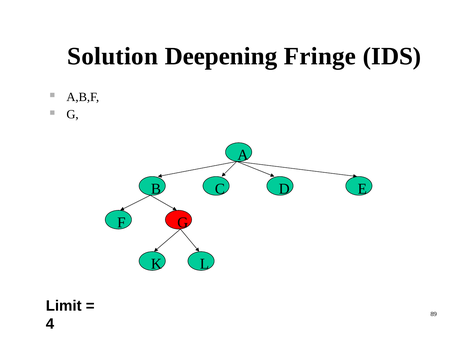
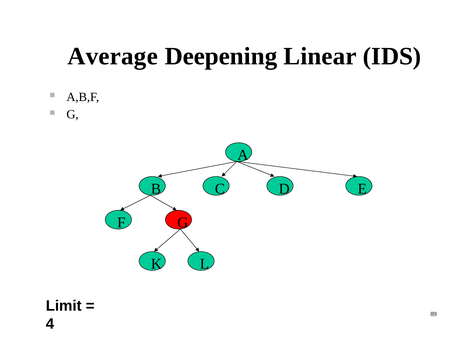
Solution: Solution -> Average (113, 56)
Fringe: Fringe -> Linear (320, 56)
